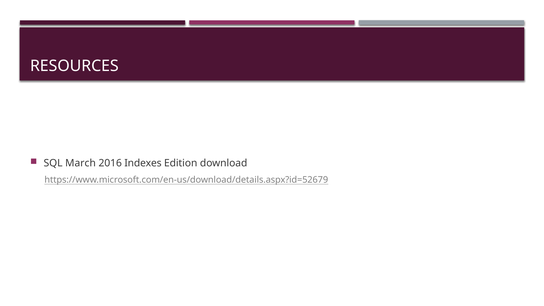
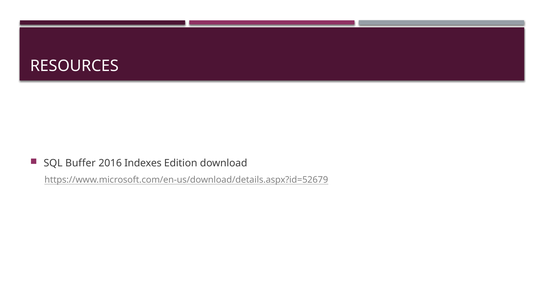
March: March -> Buffer (80, 163)
